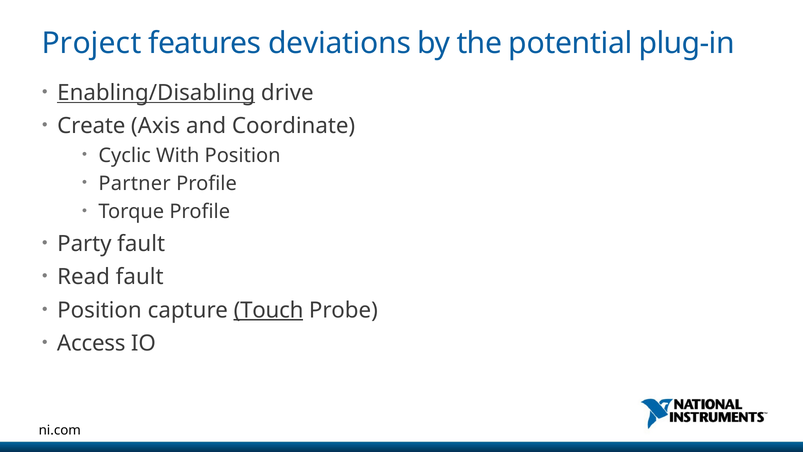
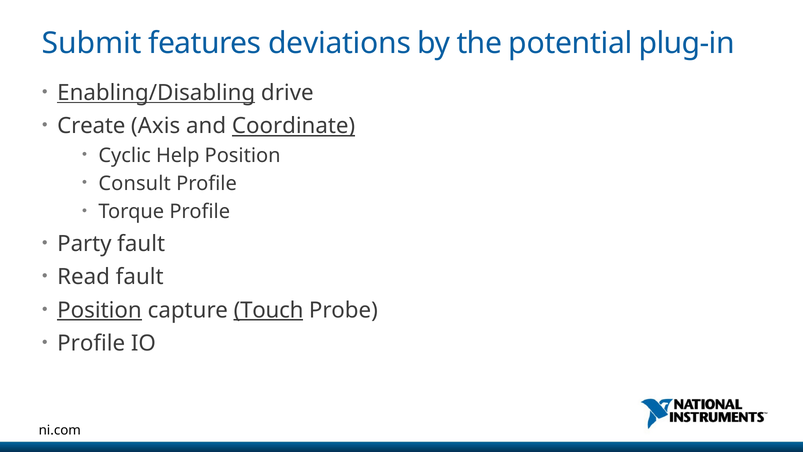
Project: Project -> Submit (92, 43)
Coordinate underline: none -> present (294, 126)
With: With -> Help (178, 155)
Partner: Partner -> Consult (135, 183)
Position underline: none -> present (100, 310)
Access: Access -> Profile (91, 343)
